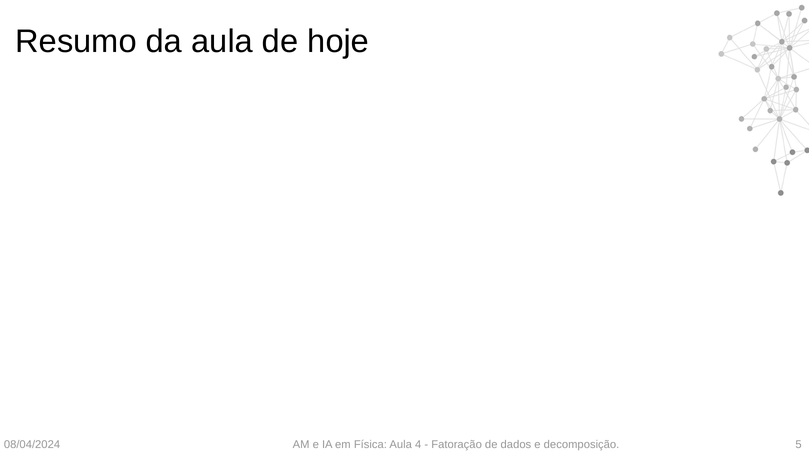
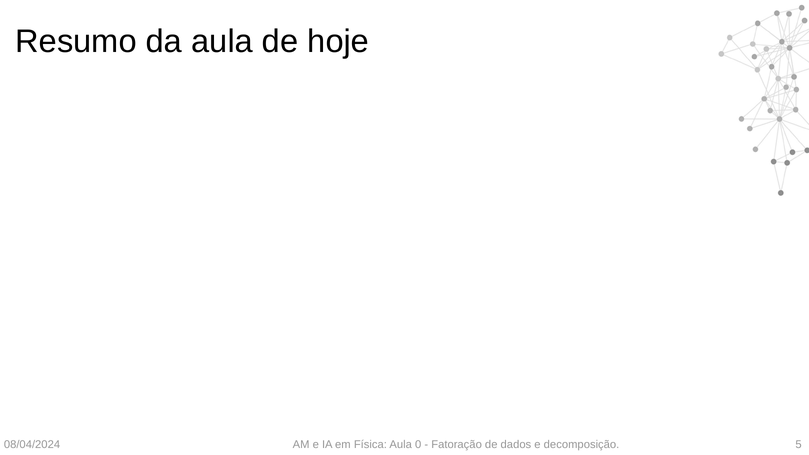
4: 4 -> 0 (418, 444)
